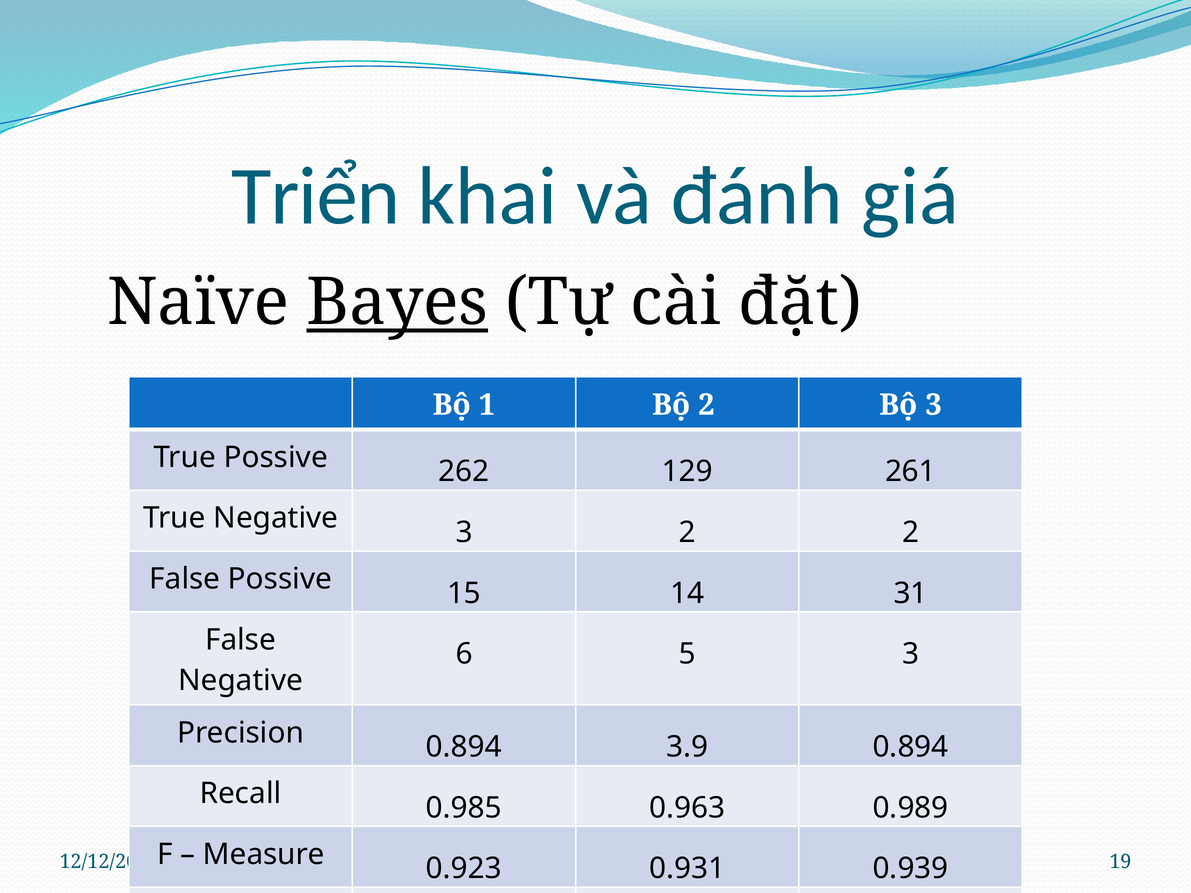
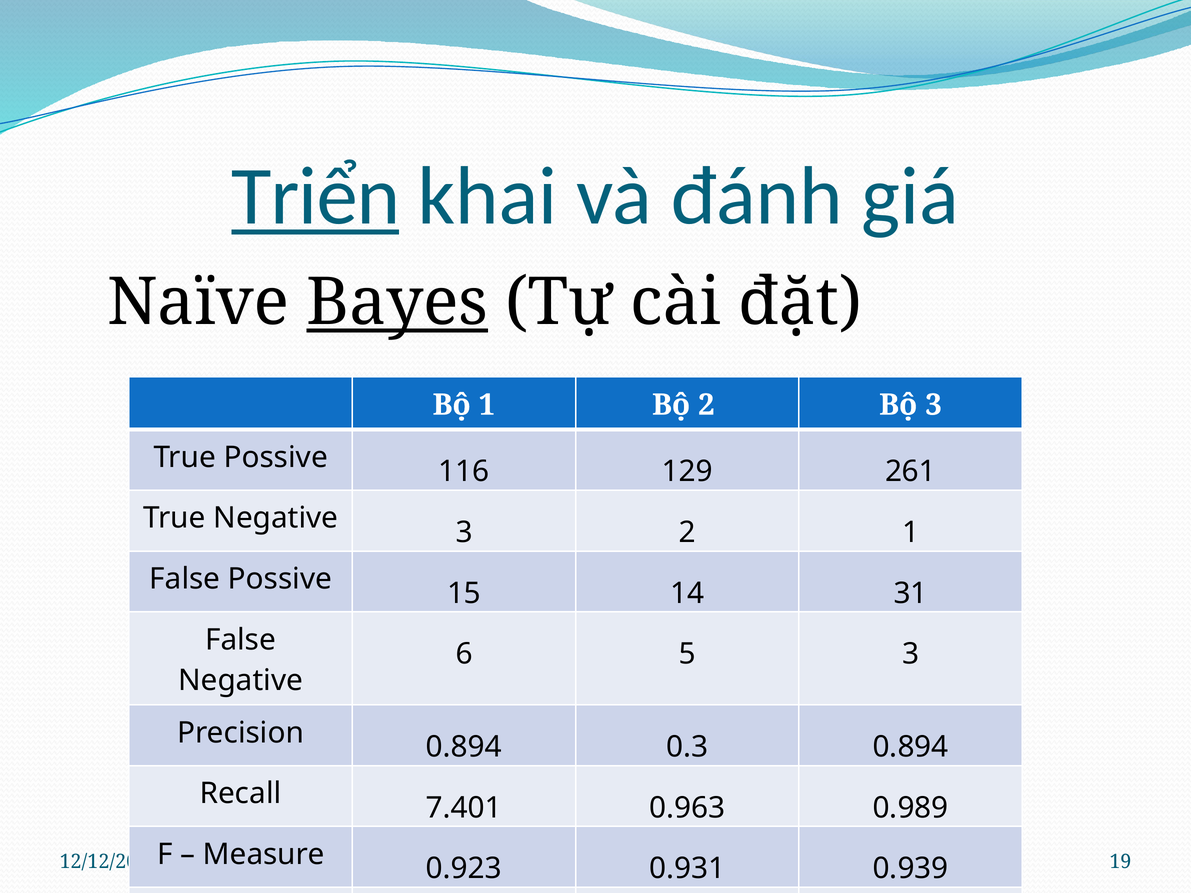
Triển underline: none -> present (316, 197)
262: 262 -> 116 (464, 472)
2 2: 2 -> 1 (911, 533)
3.9: 3.9 -> 0.3 (687, 747)
0.985: 0.985 -> 7.401 (464, 808)
